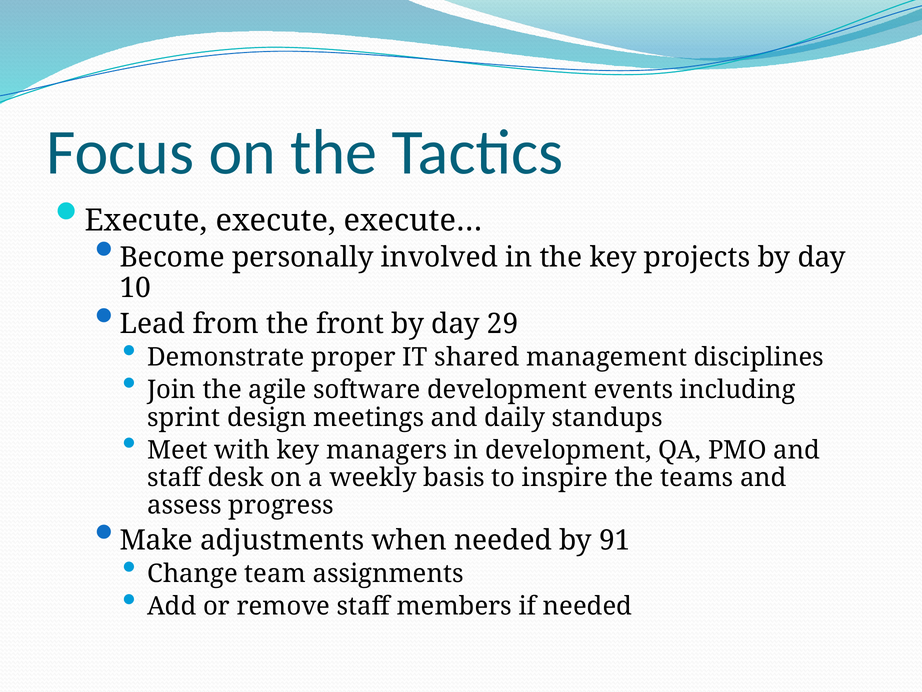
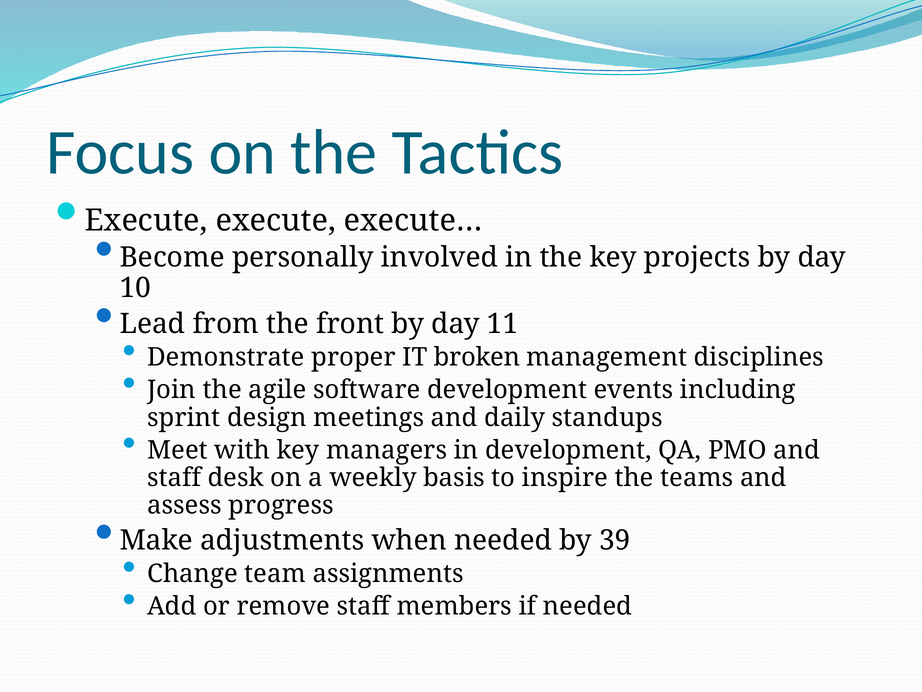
29: 29 -> 11 (503, 324)
shared: shared -> broken (477, 357)
91: 91 -> 39 (615, 540)
